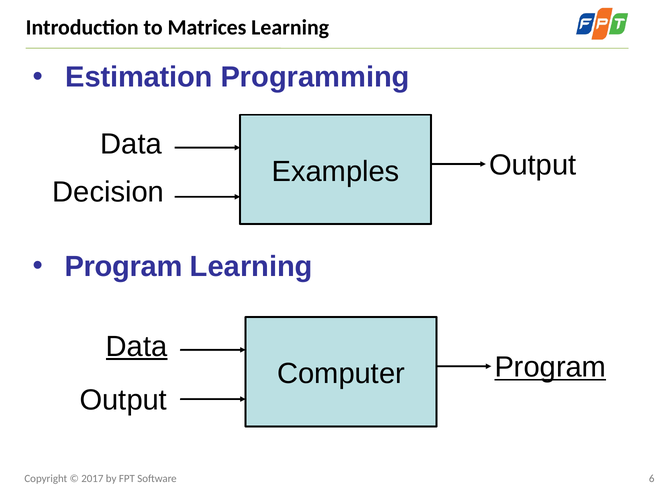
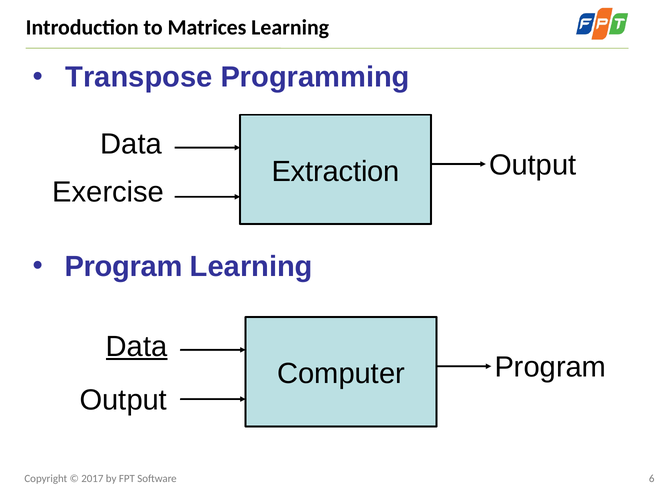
Estimation: Estimation -> Transpose (139, 77)
Examples: Examples -> Extraction (336, 171)
Decision: Decision -> Exercise (108, 192)
Program underline: present -> none (550, 367)
